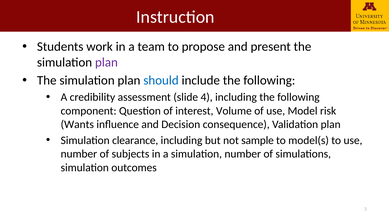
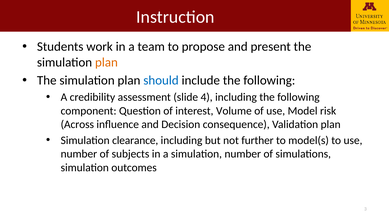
plan colour: purple -> orange (106, 62)
Wants: Wants -> Across (77, 124)
sample: sample -> further (258, 140)
